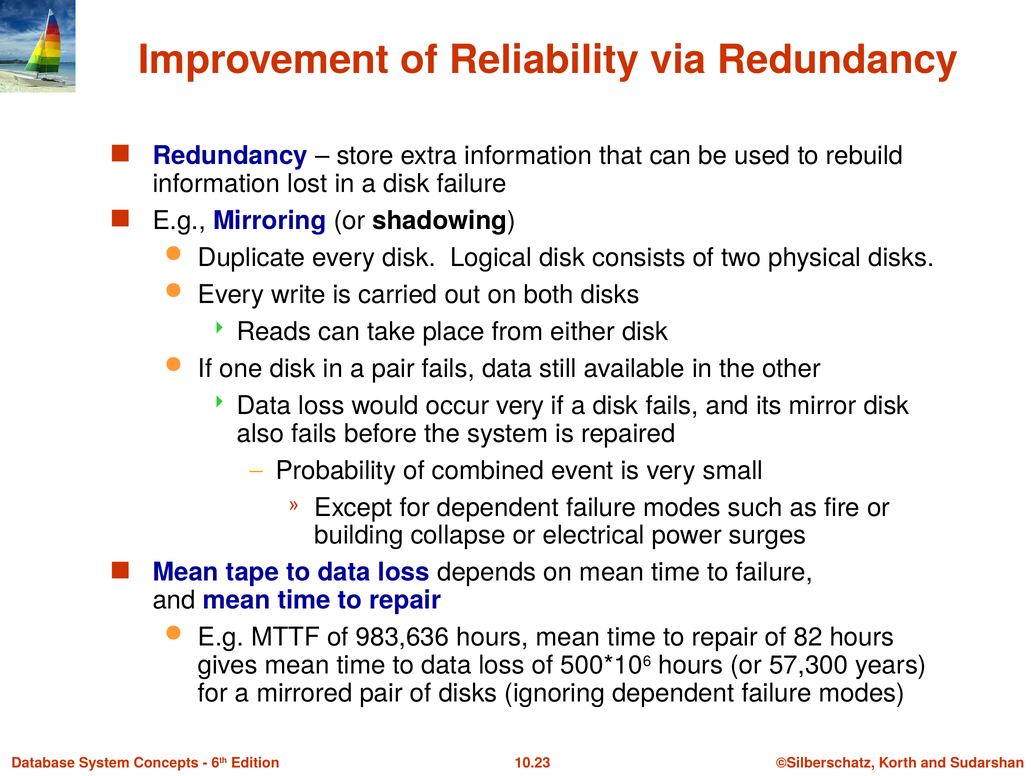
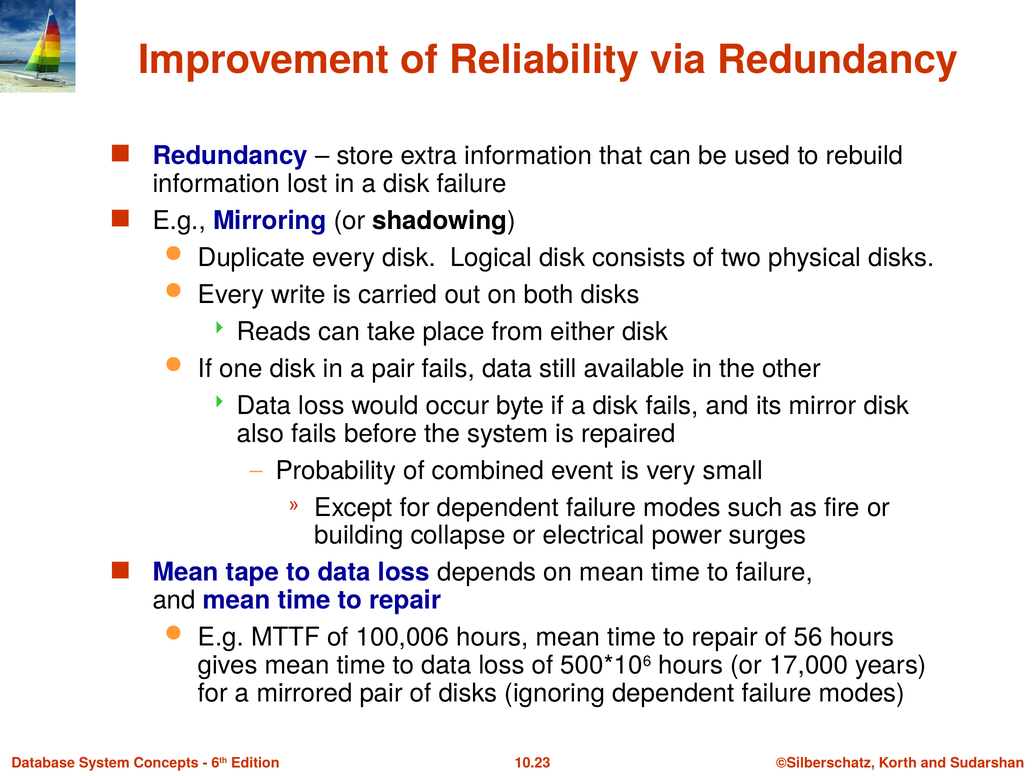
occur very: very -> byte (520, 406)
983,636: 983,636 -> 100,006 (403, 638)
82: 82 -> 56 (808, 638)
57,300: 57,300 -> 17,000 (809, 666)
